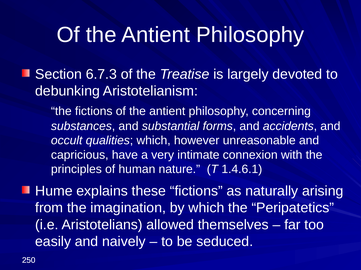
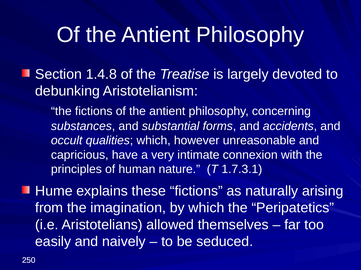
6.7.3: 6.7.3 -> 1.4.8 (101, 74)
1.4.6.1: 1.4.6.1 -> 1.7.3.1 (242, 170)
